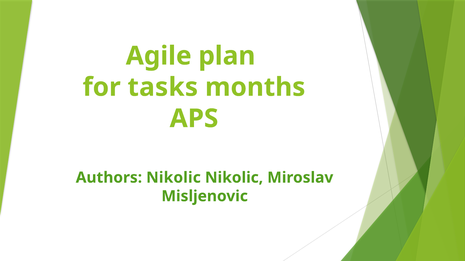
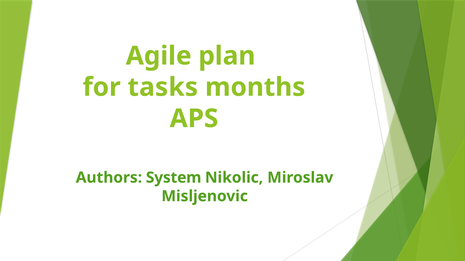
Authors Nikolic: Nikolic -> System (174, 178)
